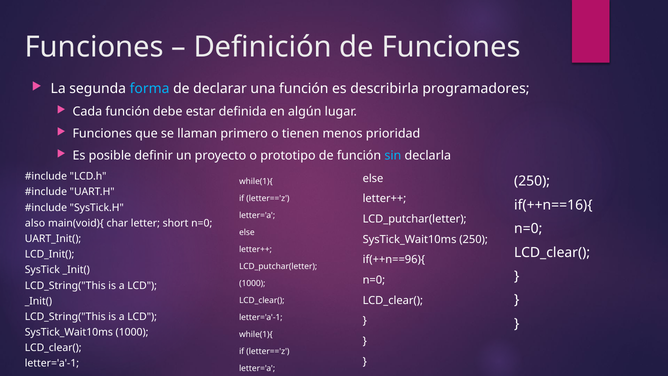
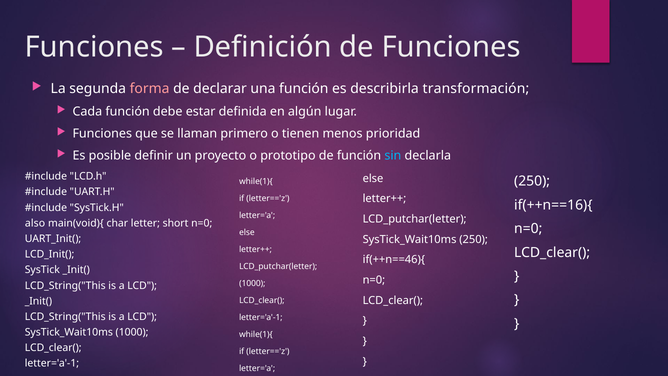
forma colour: light blue -> pink (150, 89)
programadores: programadores -> transformación (476, 89)
if(++n==96){: if(++n==96){ -> if(++n==46){ (394, 260)
